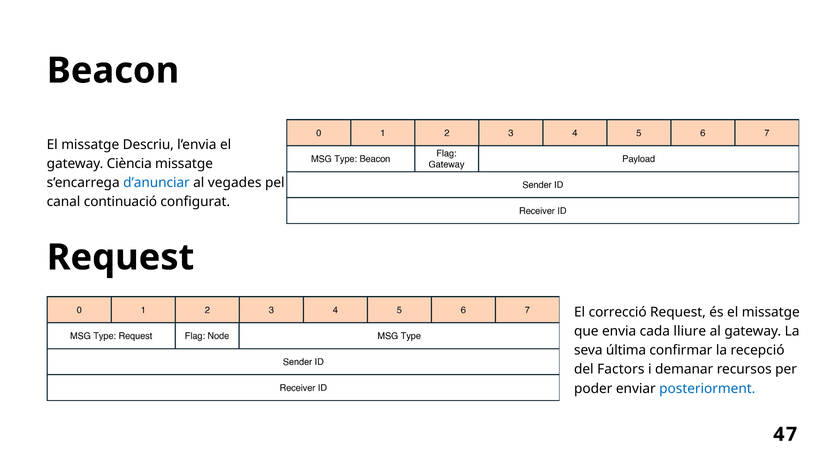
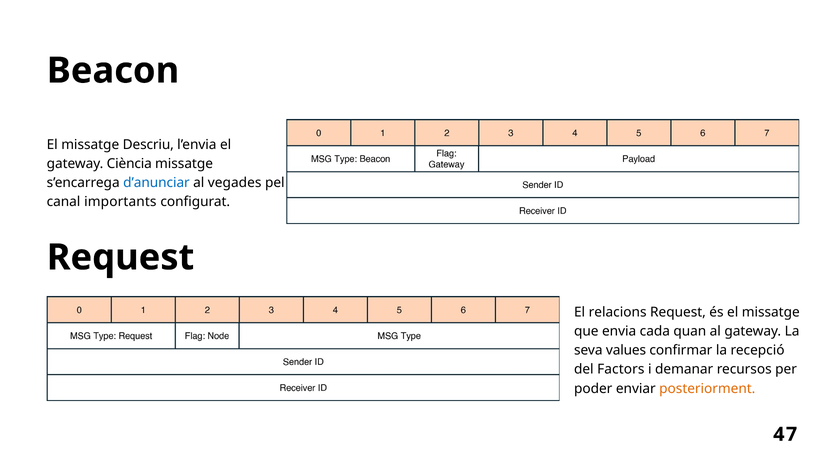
continuació: continuació -> importants (120, 202)
correcció: correcció -> relacions (618, 312)
lliure: lliure -> quan (690, 331)
última: última -> values (626, 350)
posteriorment colour: blue -> orange (707, 388)
